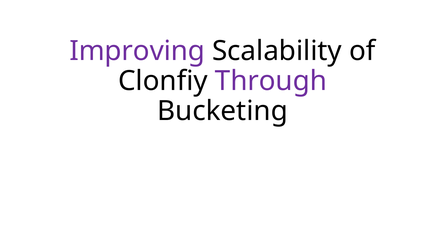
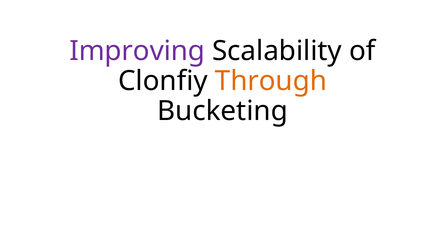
Through colour: purple -> orange (271, 81)
